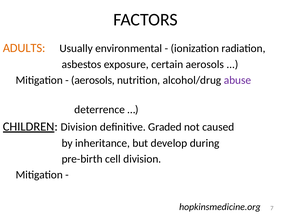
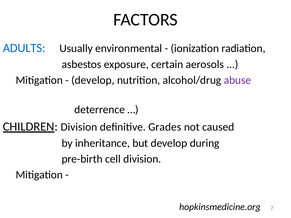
ADULTS colour: orange -> blue (24, 48)
aerosols: aerosols -> develop (93, 80)
Graded: Graded -> Grades (165, 127)
